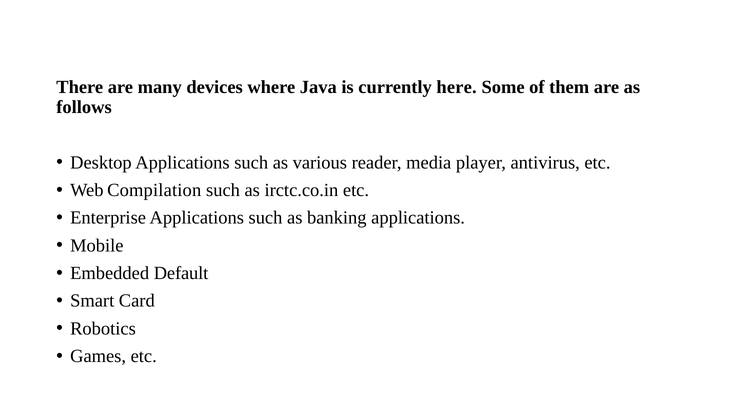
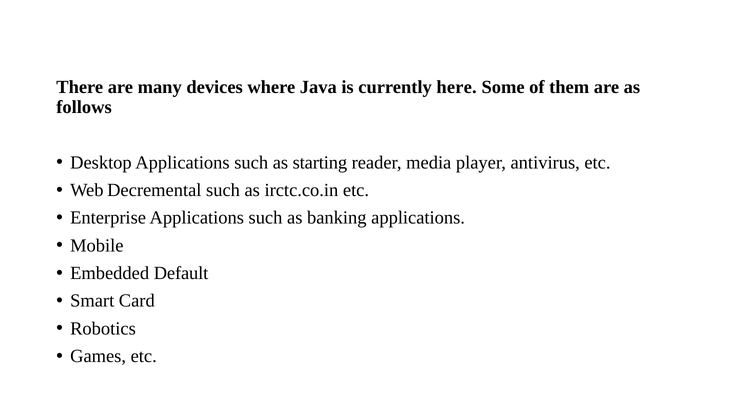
various: various -> starting (320, 162)
Compilation: Compilation -> Decremental (154, 190)
